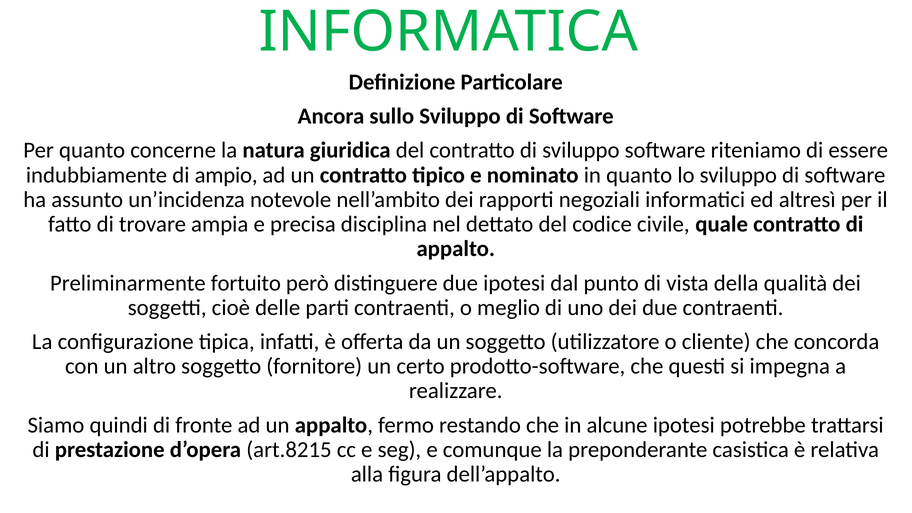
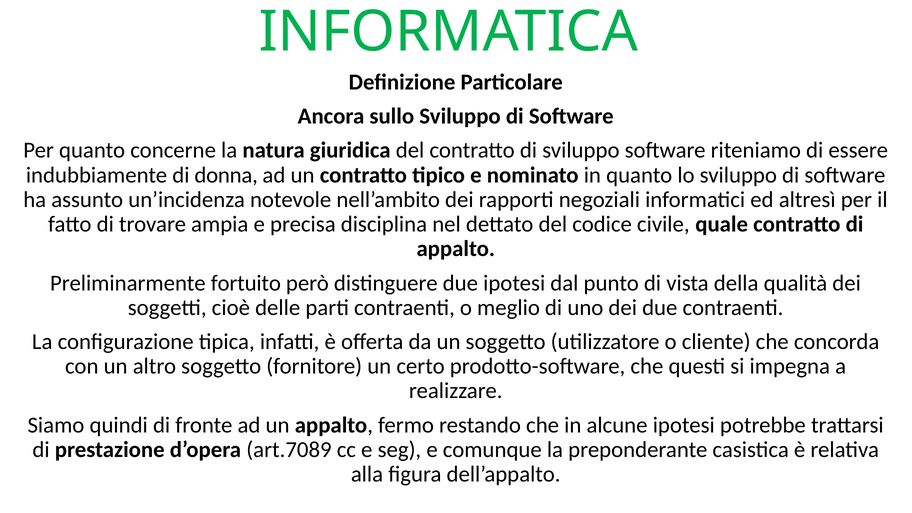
ampio: ampio -> donna (226, 175)
art.8215: art.8215 -> art.7089 (289, 450)
